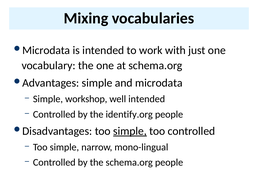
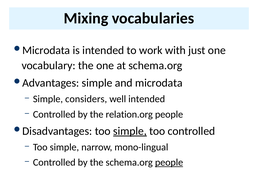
workshop: workshop -> considers (86, 99)
identify.org: identify.org -> relation.org (129, 114)
people underline: none -> present (169, 162)
